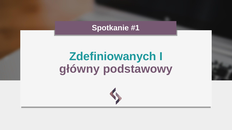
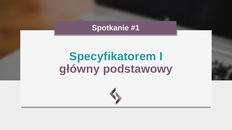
Zdefiniowanych: Zdefiniowanych -> Specyfikatorem (113, 57)
